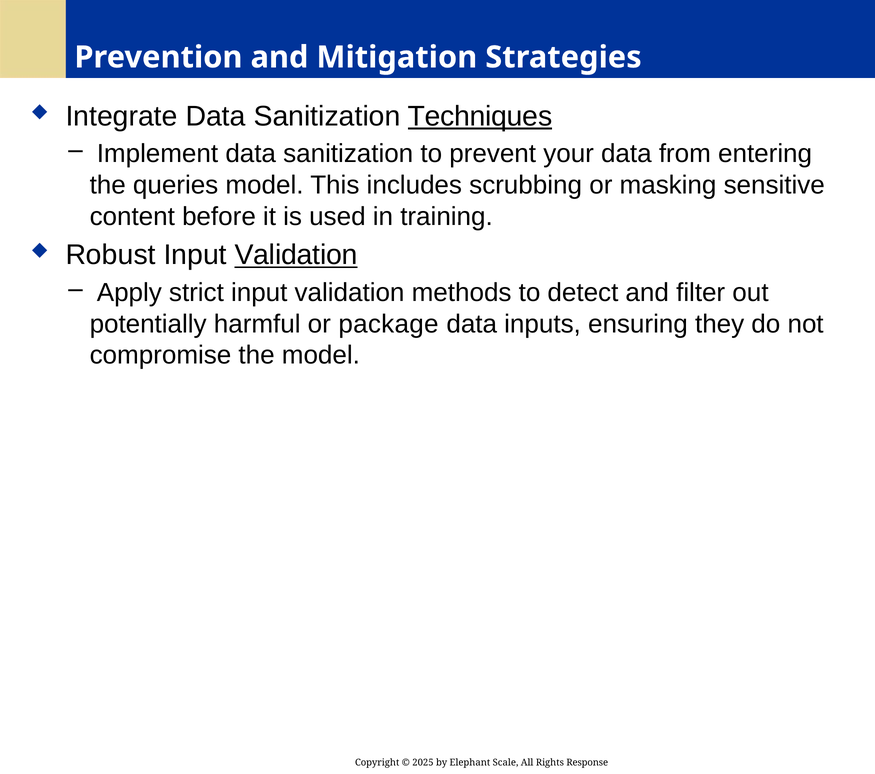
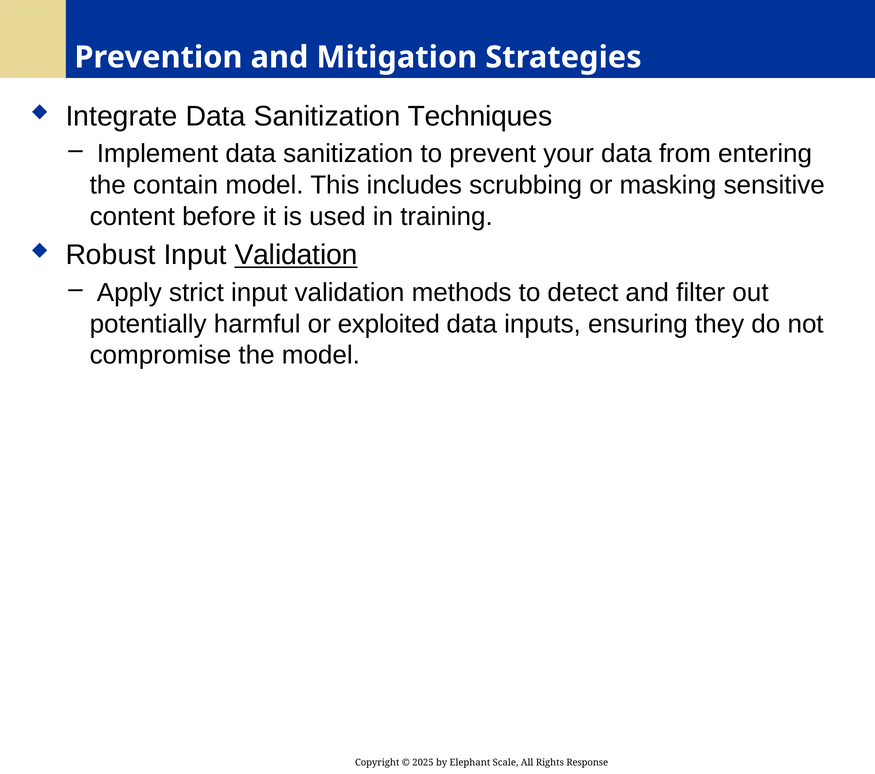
Techniques underline: present -> none (480, 116)
queries: queries -> contain (176, 185)
package: package -> exploited (389, 324)
